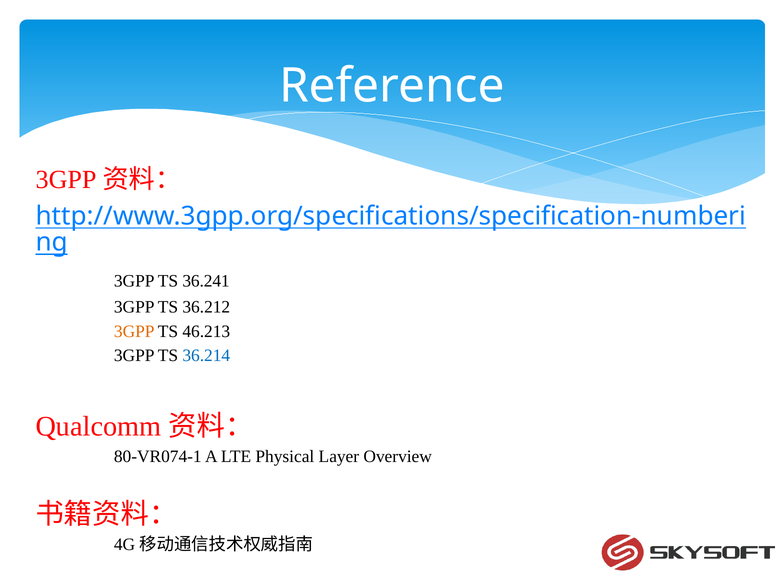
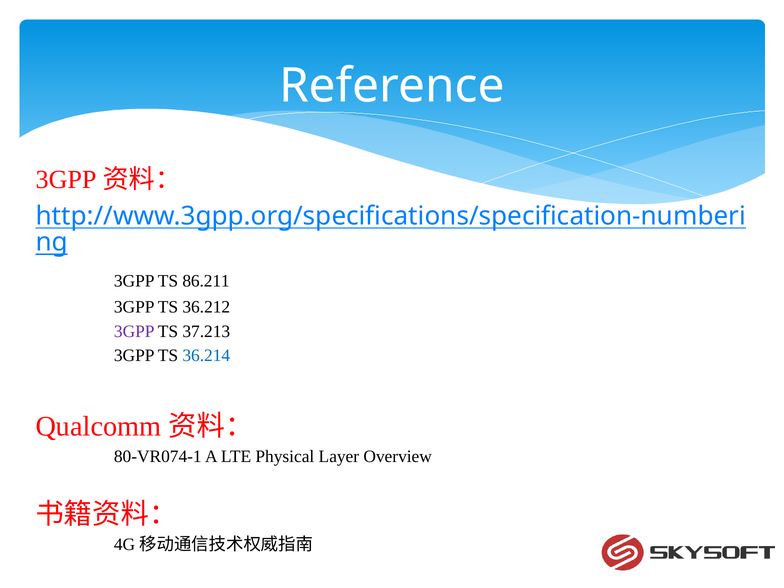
36.241: 36.241 -> 86.211 (206, 281)
3GPP colour: orange -> purple (134, 331)
46.213: 46.213 -> 37.213 (206, 331)
